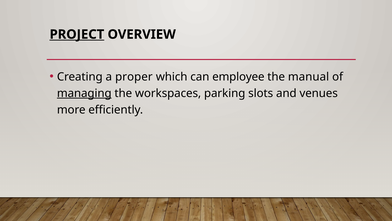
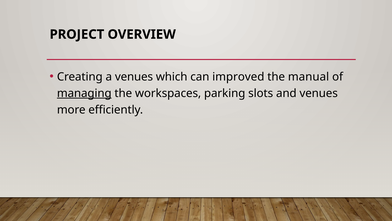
PROJECT underline: present -> none (77, 34)
a proper: proper -> venues (134, 77)
employee: employee -> improved (238, 77)
